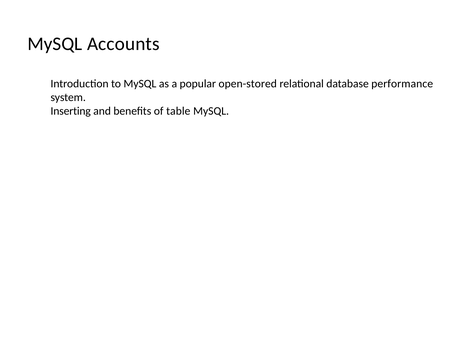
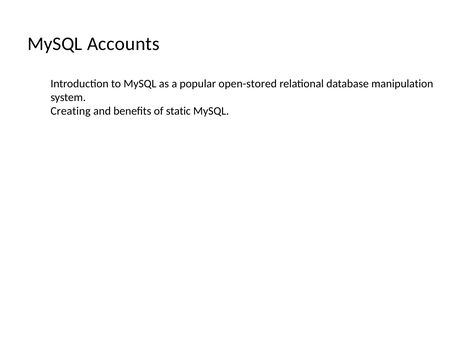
performance: performance -> manipulation (402, 84)
Inserting: Inserting -> Creating (71, 111)
table: table -> static (178, 111)
